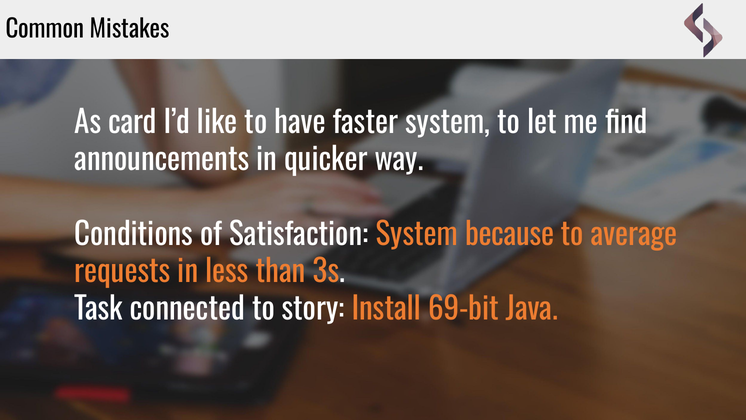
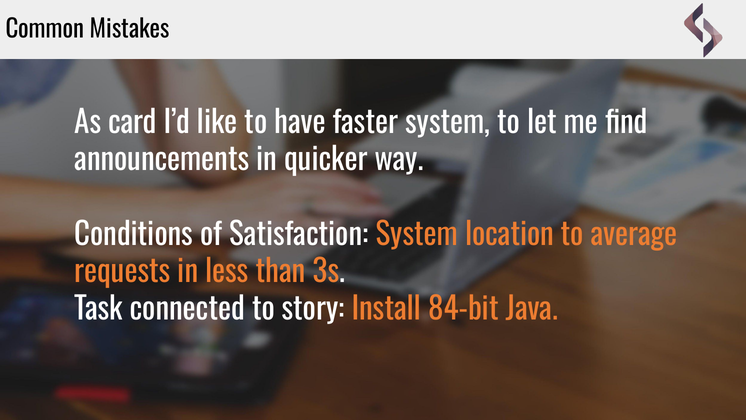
because: because -> location (509, 235)
69-bit: 69-bit -> 84-bit (463, 309)
